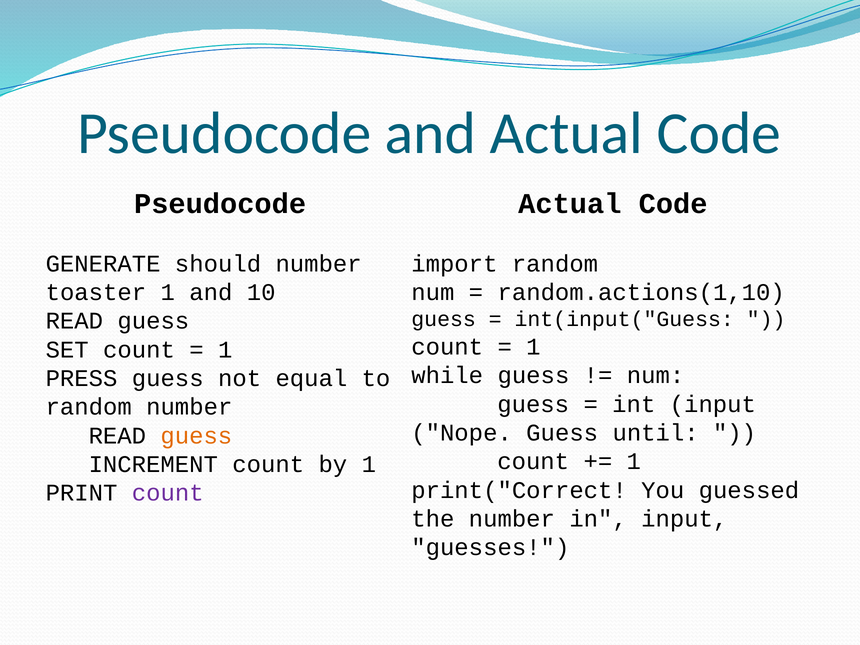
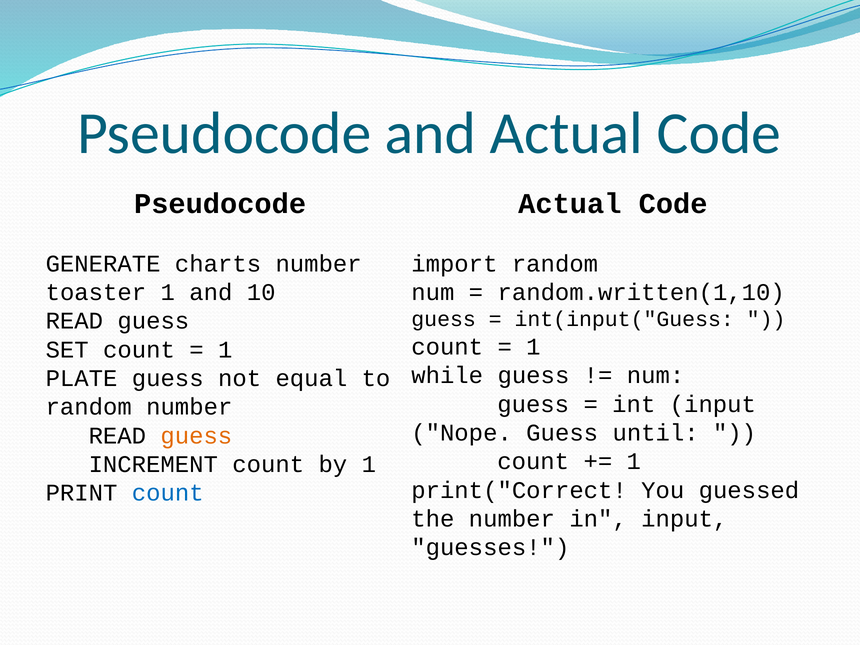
should: should -> charts (218, 264)
random.actions(1,10: random.actions(1,10 -> random.written(1,10 (641, 292)
PRESS: PRESS -> PLATE (81, 378)
count colour: purple -> blue (168, 493)
